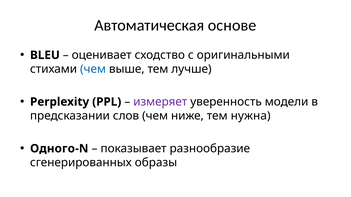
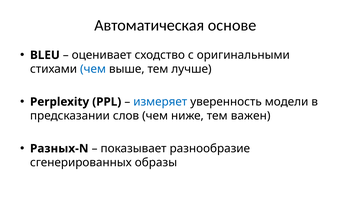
измеряет colour: purple -> blue (160, 102)
нужна: нужна -> важен (251, 116)
Одного-N: Одного-N -> Разных-N (59, 149)
